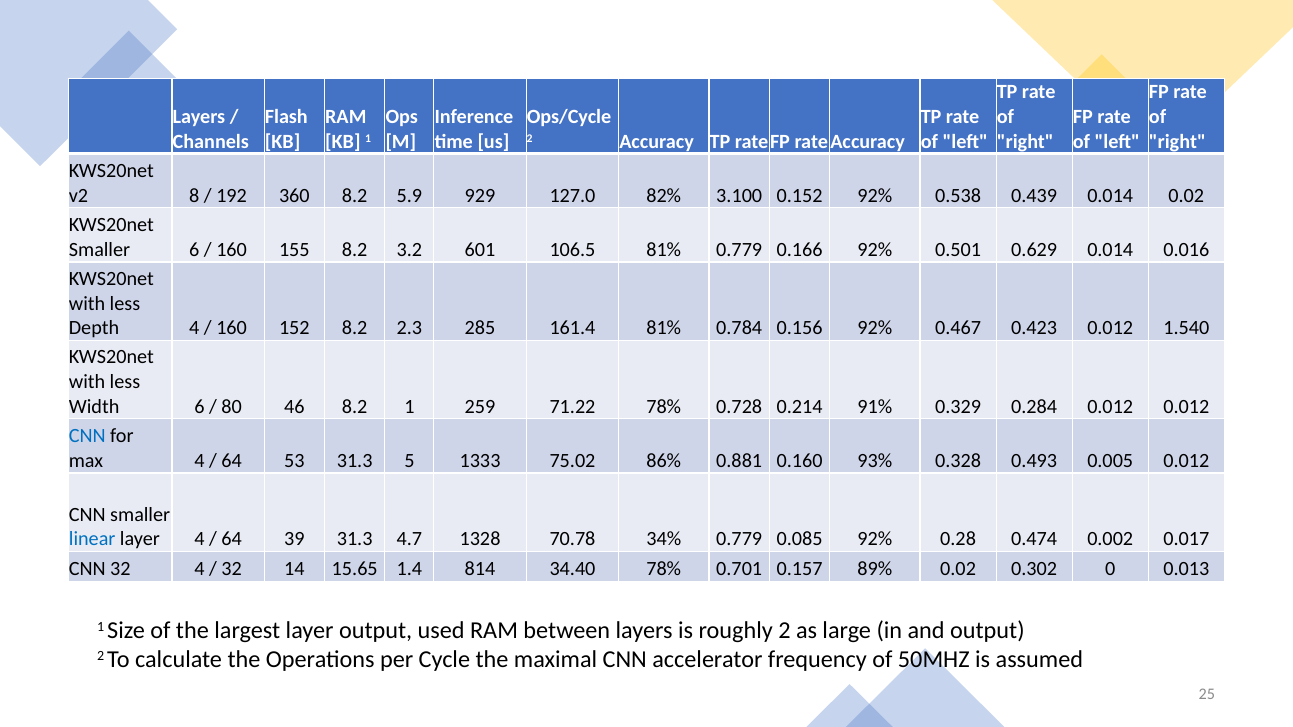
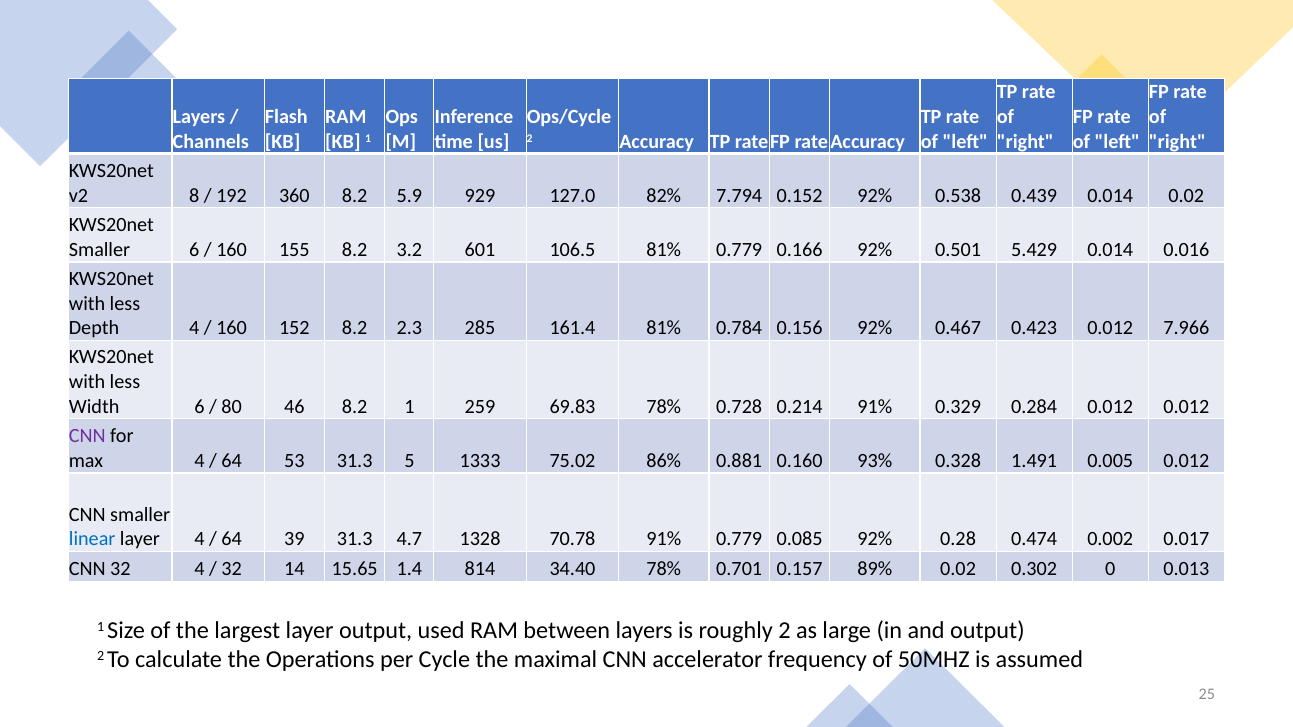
3.100: 3.100 -> 7.794 (739, 196)
0.629: 0.629 -> 5.429 (1034, 250)
1.540: 1.540 -> 7.966 (1186, 328)
71.22: 71.22 -> 69.83 (572, 407)
CNN colour: blue -> purple (87, 436)
0.493: 0.493 -> 1.491 (1034, 461)
70.78 34%: 34% -> 91% (664, 539)
